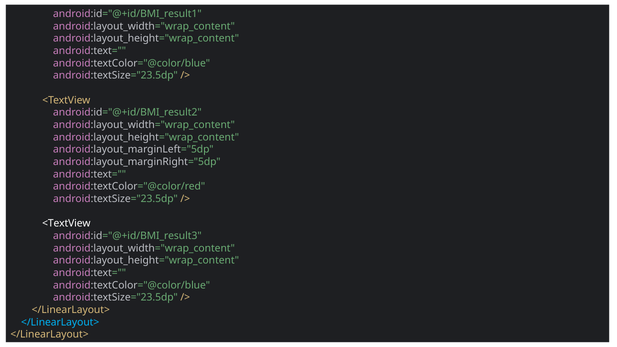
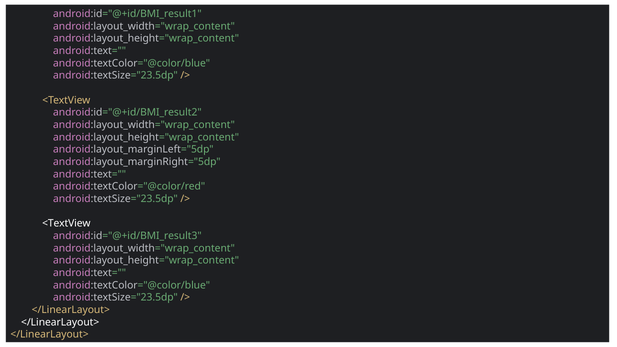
</LinearLayout> colour: light blue -> white (60, 322)
